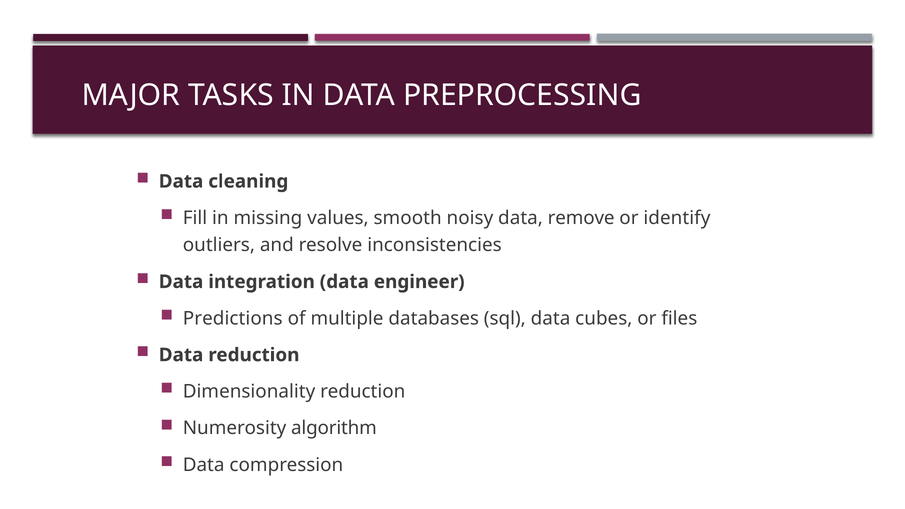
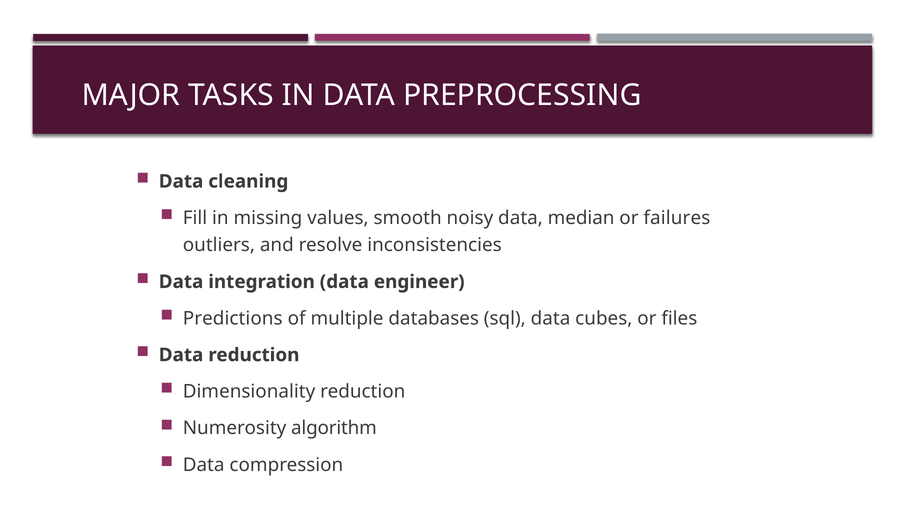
remove: remove -> median (581, 218)
identify: identify -> failures (677, 218)
